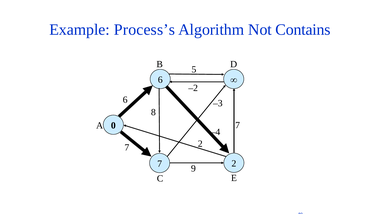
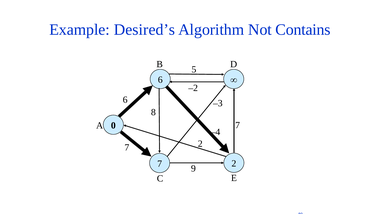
Process’s: Process’s -> Desired’s (144, 30)
